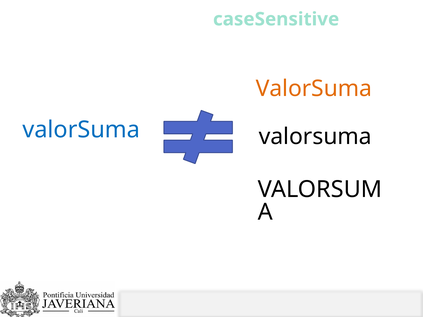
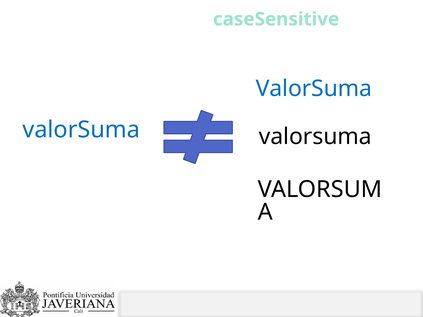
ValorSuma colour: orange -> blue (314, 89)
